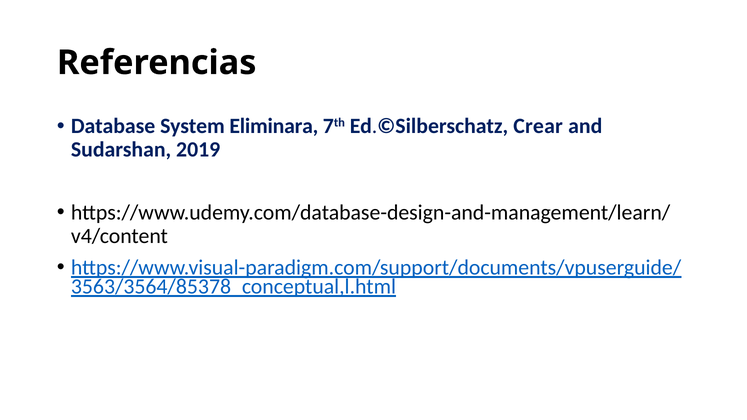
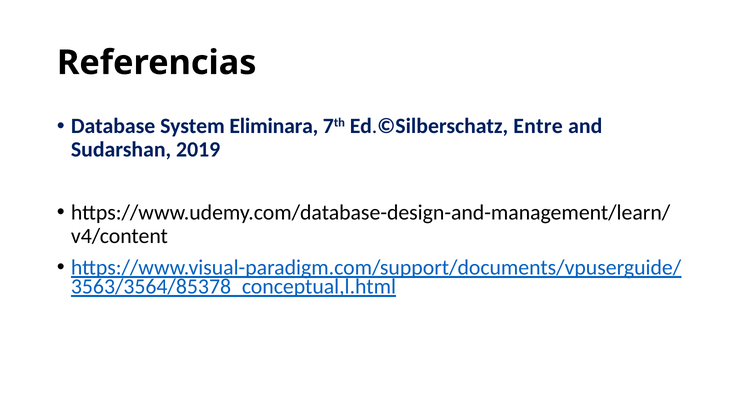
Crear: Crear -> Entre (538, 126)
